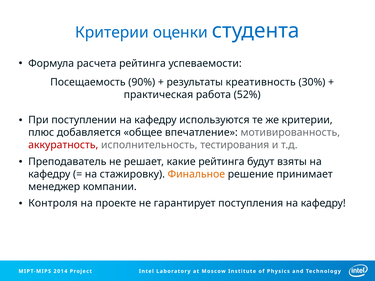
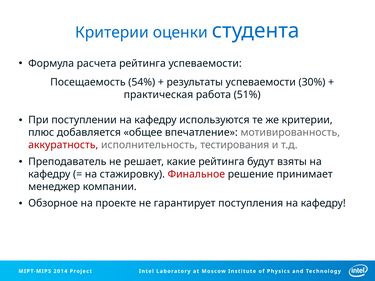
90%: 90% -> 54% (142, 82)
результаты креативность: креативность -> успеваемости (261, 82)
52%: 52% -> 51% (247, 95)
Финальное colour: orange -> red (196, 174)
Контроля: Контроля -> Обзорное (53, 203)
